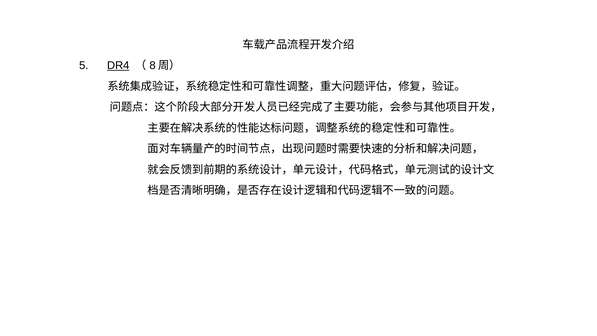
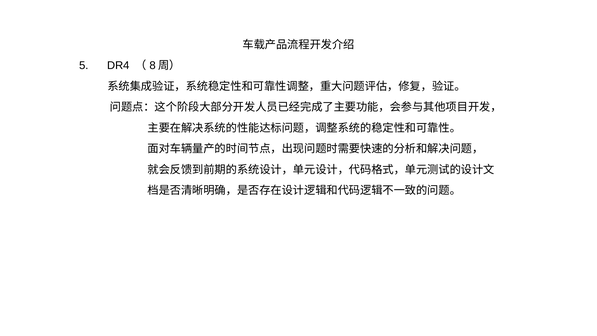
DR4 underline: present -> none (118, 66)
